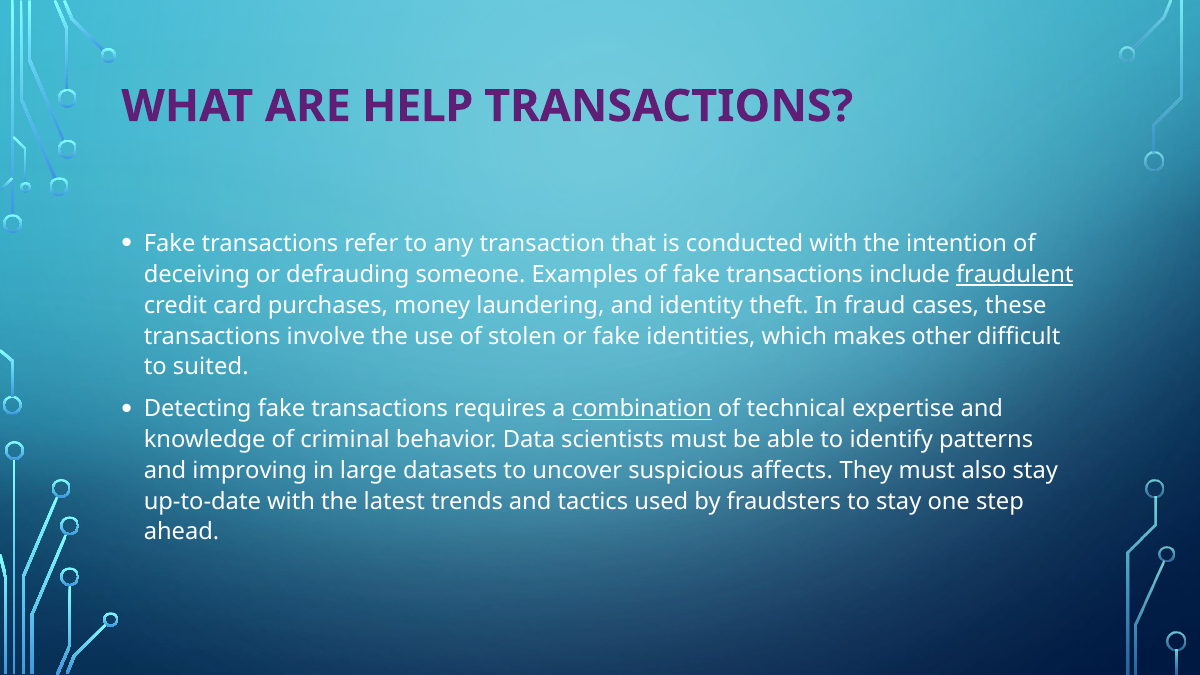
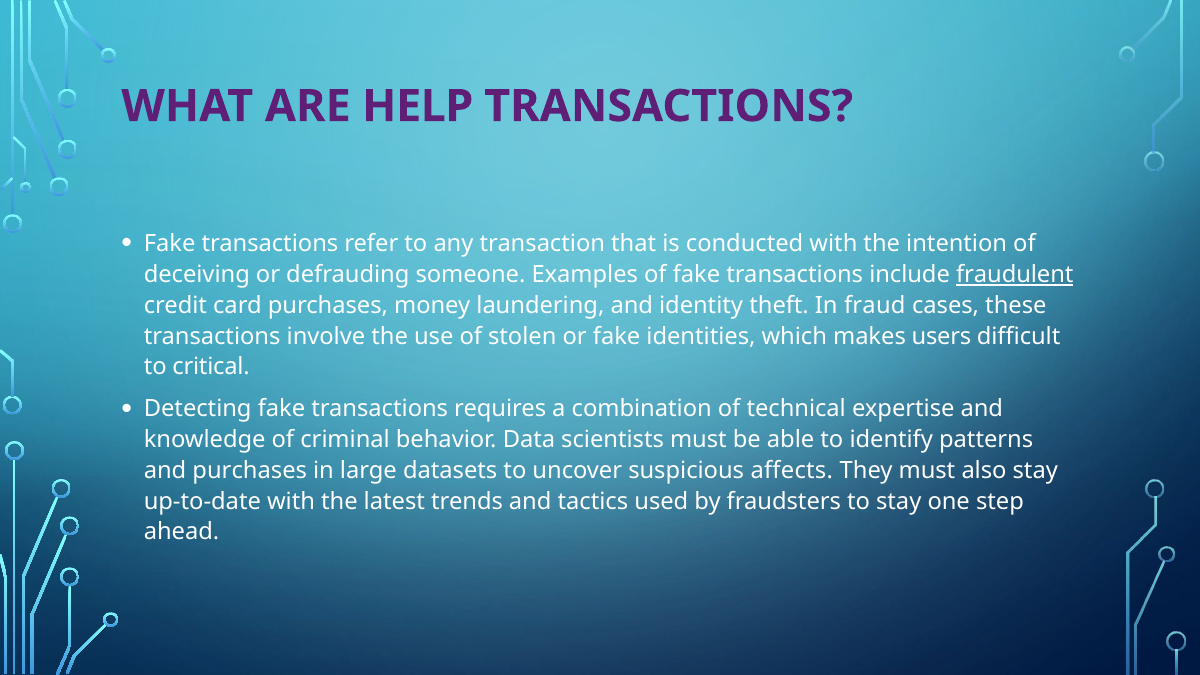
other: other -> users (941, 336)
suited: suited -> critical (211, 367)
combination underline: present -> none (642, 409)
and improving: improving -> purchases (250, 471)
